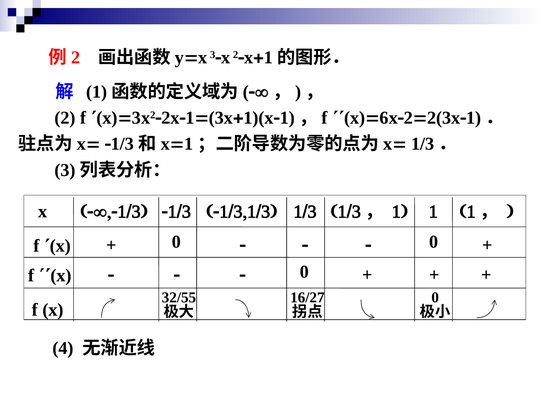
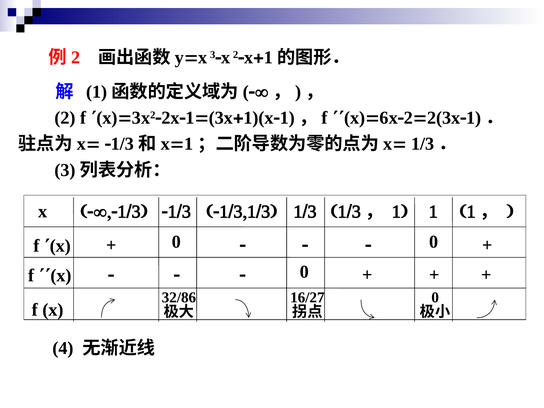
32/55: 32/55 -> 32/86 (179, 297)
